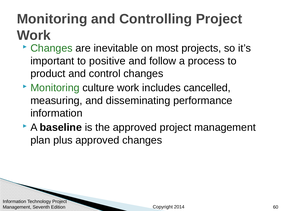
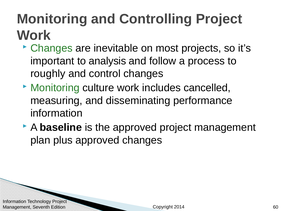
positive: positive -> analysis (107, 61)
product: product -> roughly (48, 74)
